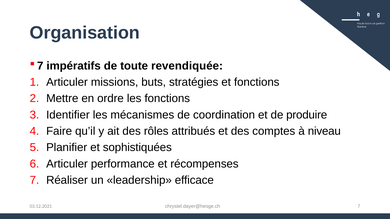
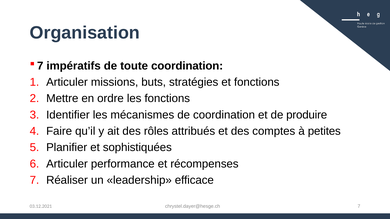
toute revendiquée: revendiquée -> coordination (187, 66)
niveau: niveau -> petites (324, 131)
